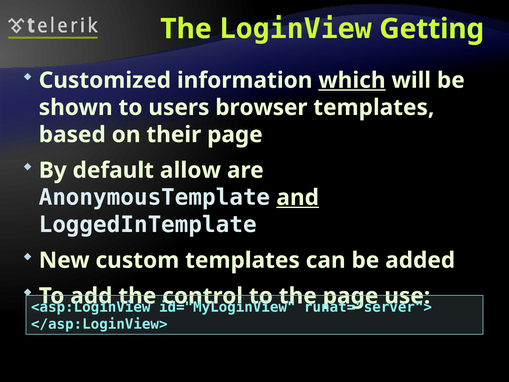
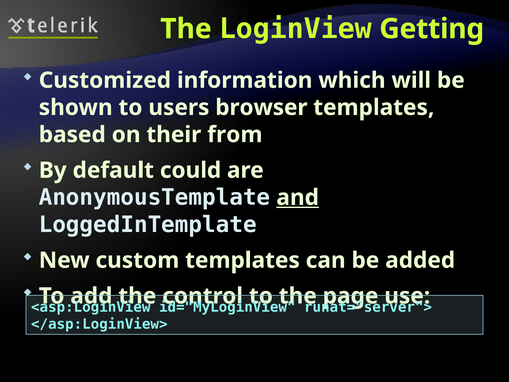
which underline: present -> none (352, 80)
their page: page -> from (235, 135)
allow: allow -> could (191, 170)
